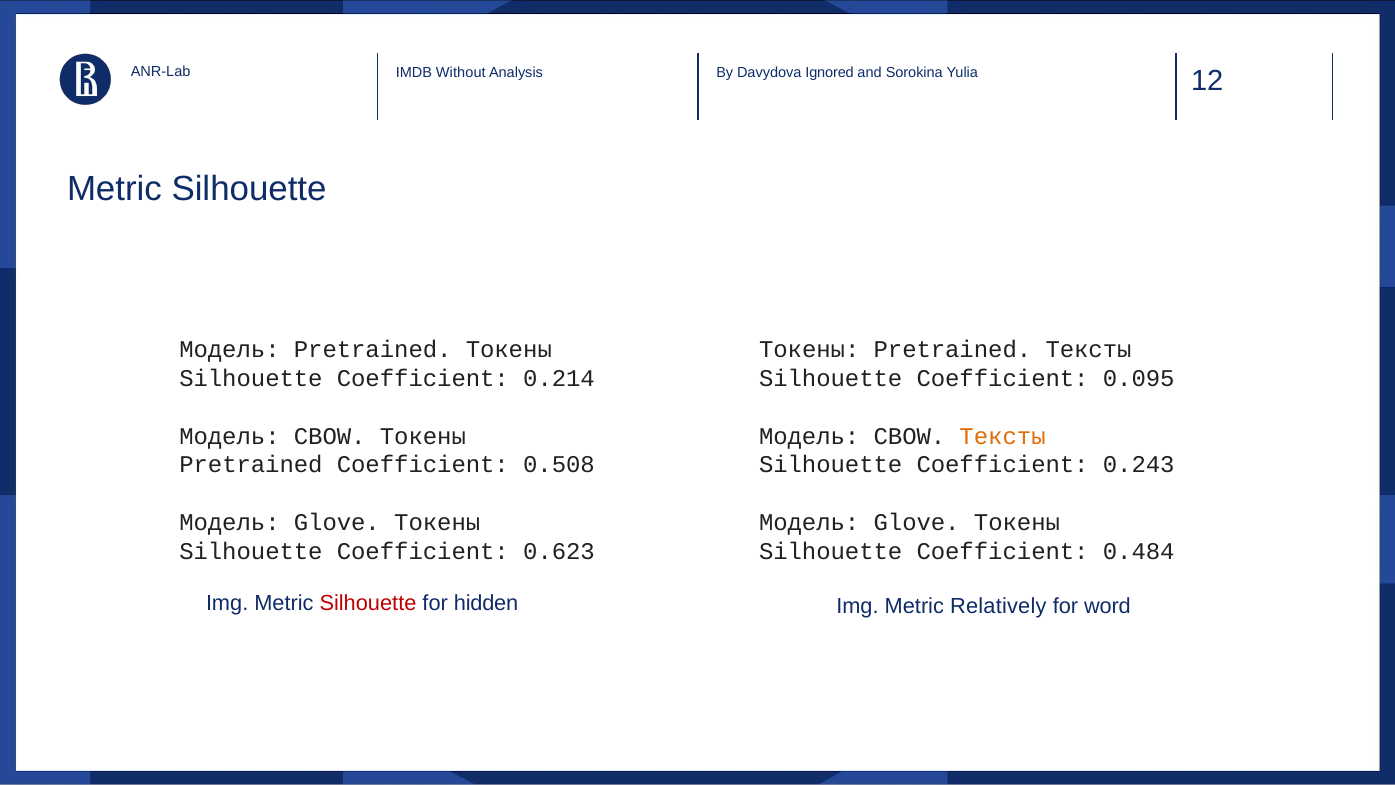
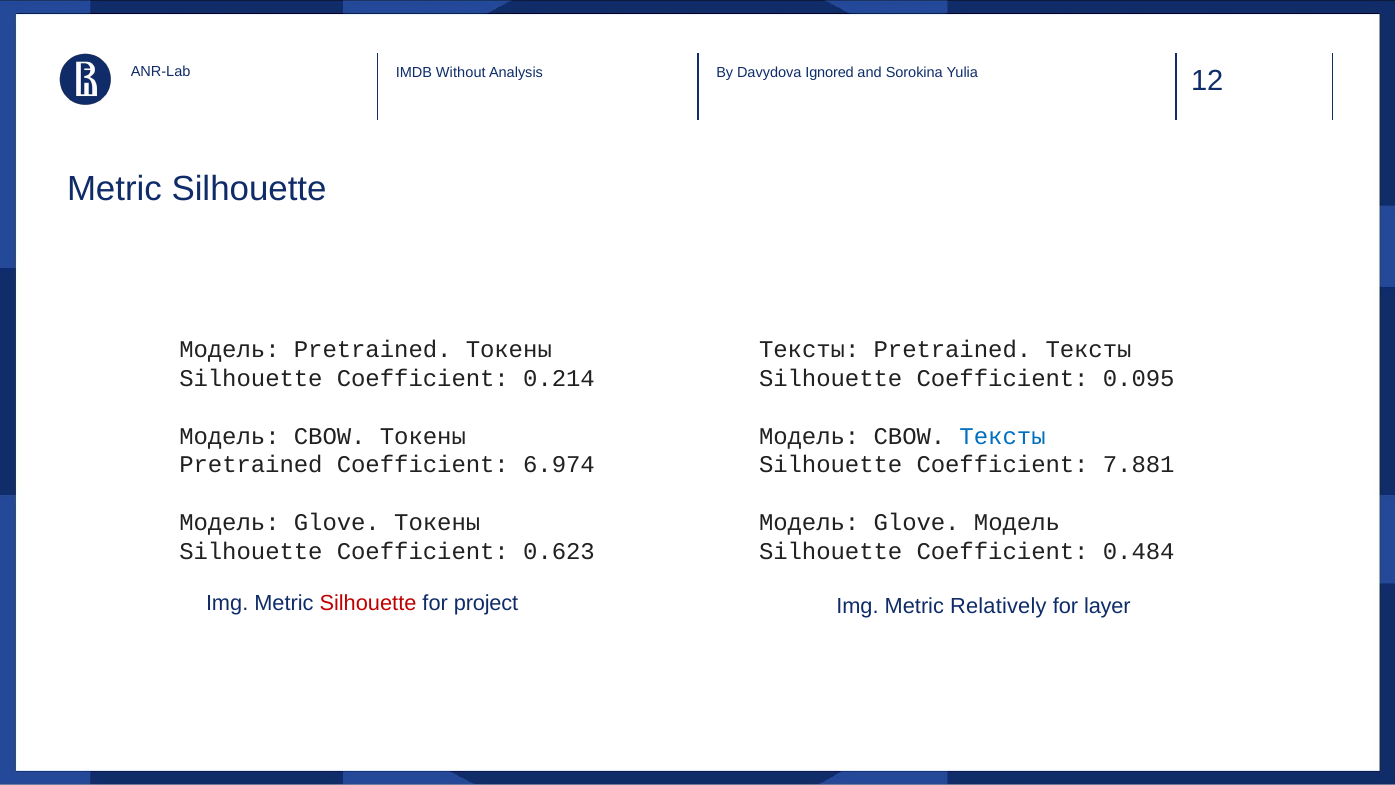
Токены: Токены -> Тексты (809, 350)
Тексты colour: orange -> blue (1003, 436)
0.508: 0.508 -> 6.974 (559, 465)
0.243: 0.243 -> 7.881 (1139, 465)
Токены: Токены -> Модель (1017, 522)
hidden: hidden -> project (486, 603)
word: word -> layer (1107, 606)
